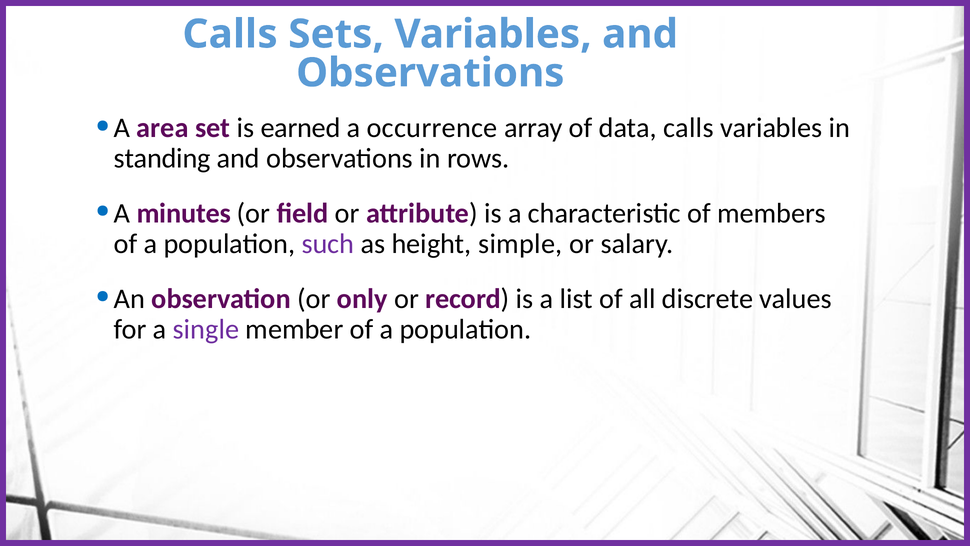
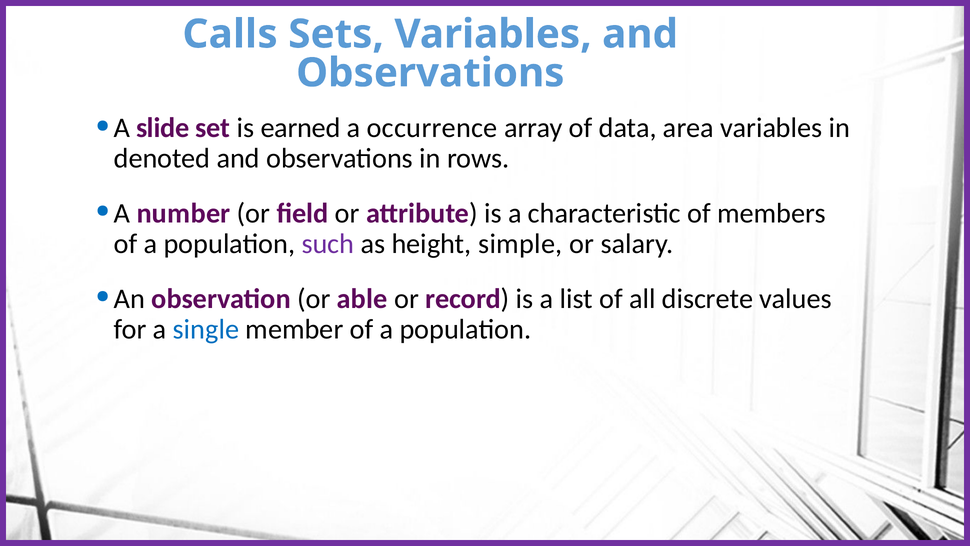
area: area -> slide (163, 128)
data calls: calls -> area (688, 128)
standing: standing -> denoted (162, 158)
minutes: minutes -> number (184, 213)
only: only -> able (362, 299)
single colour: purple -> blue (206, 329)
